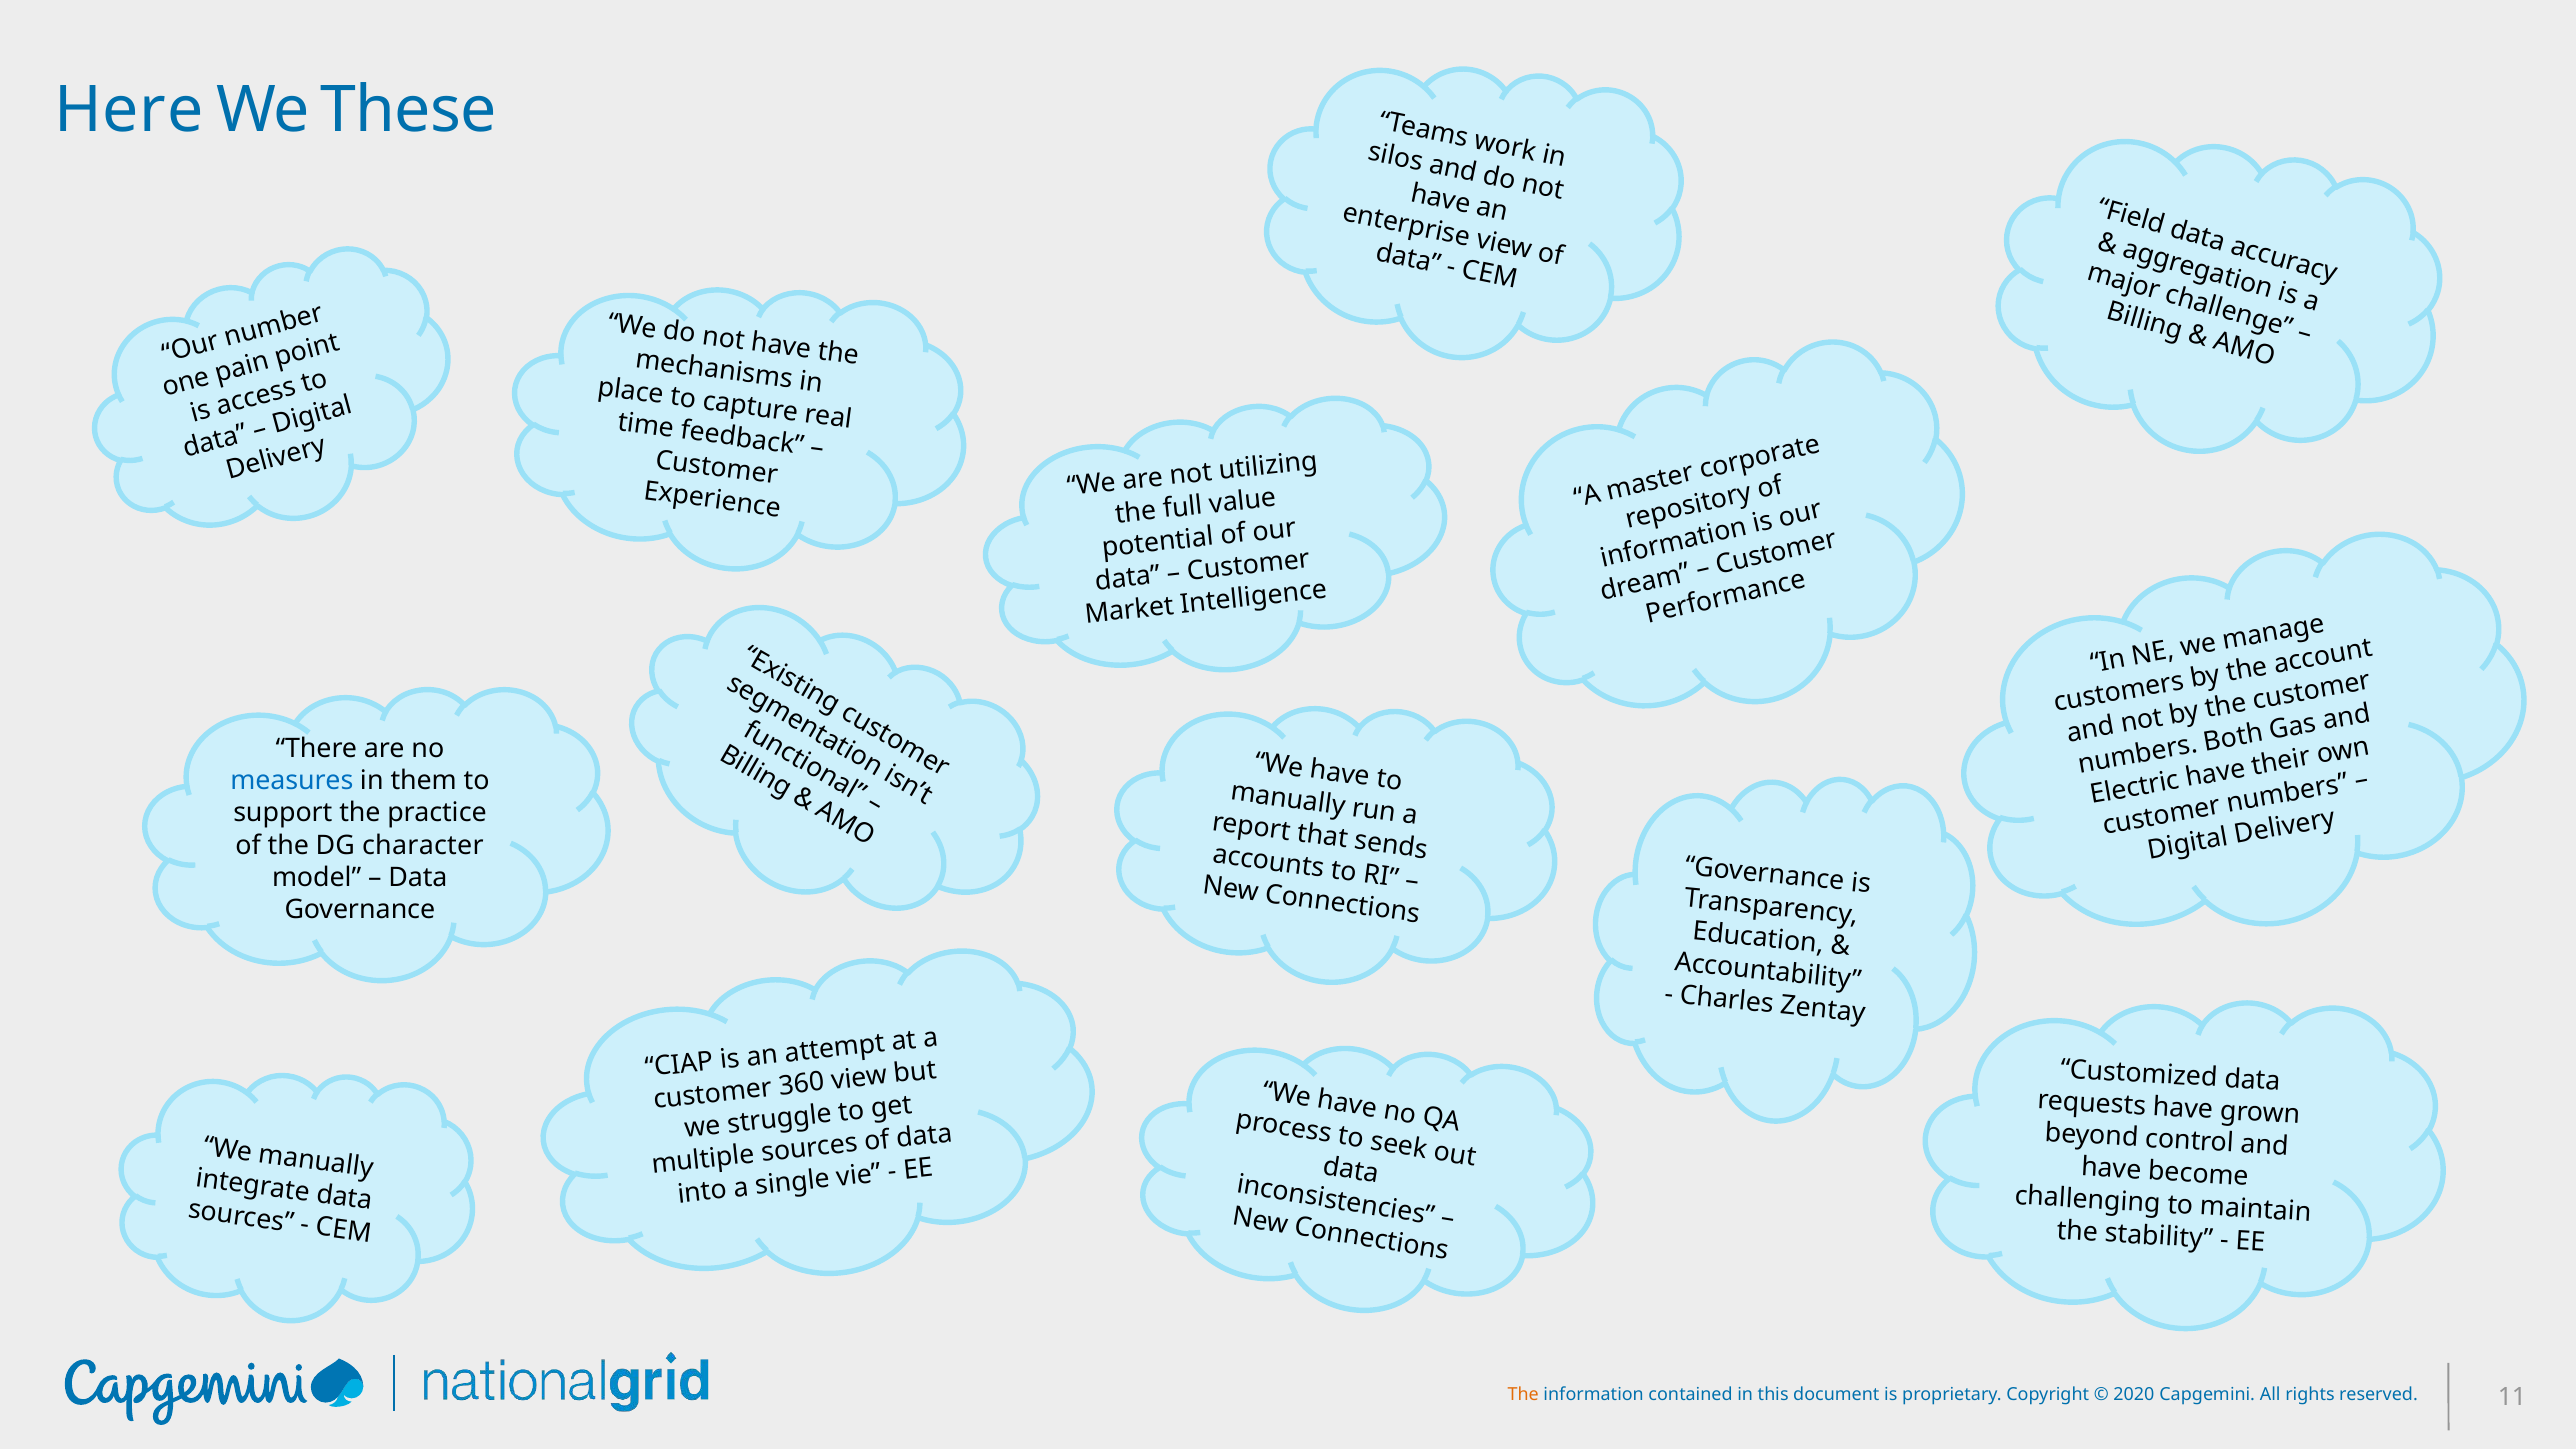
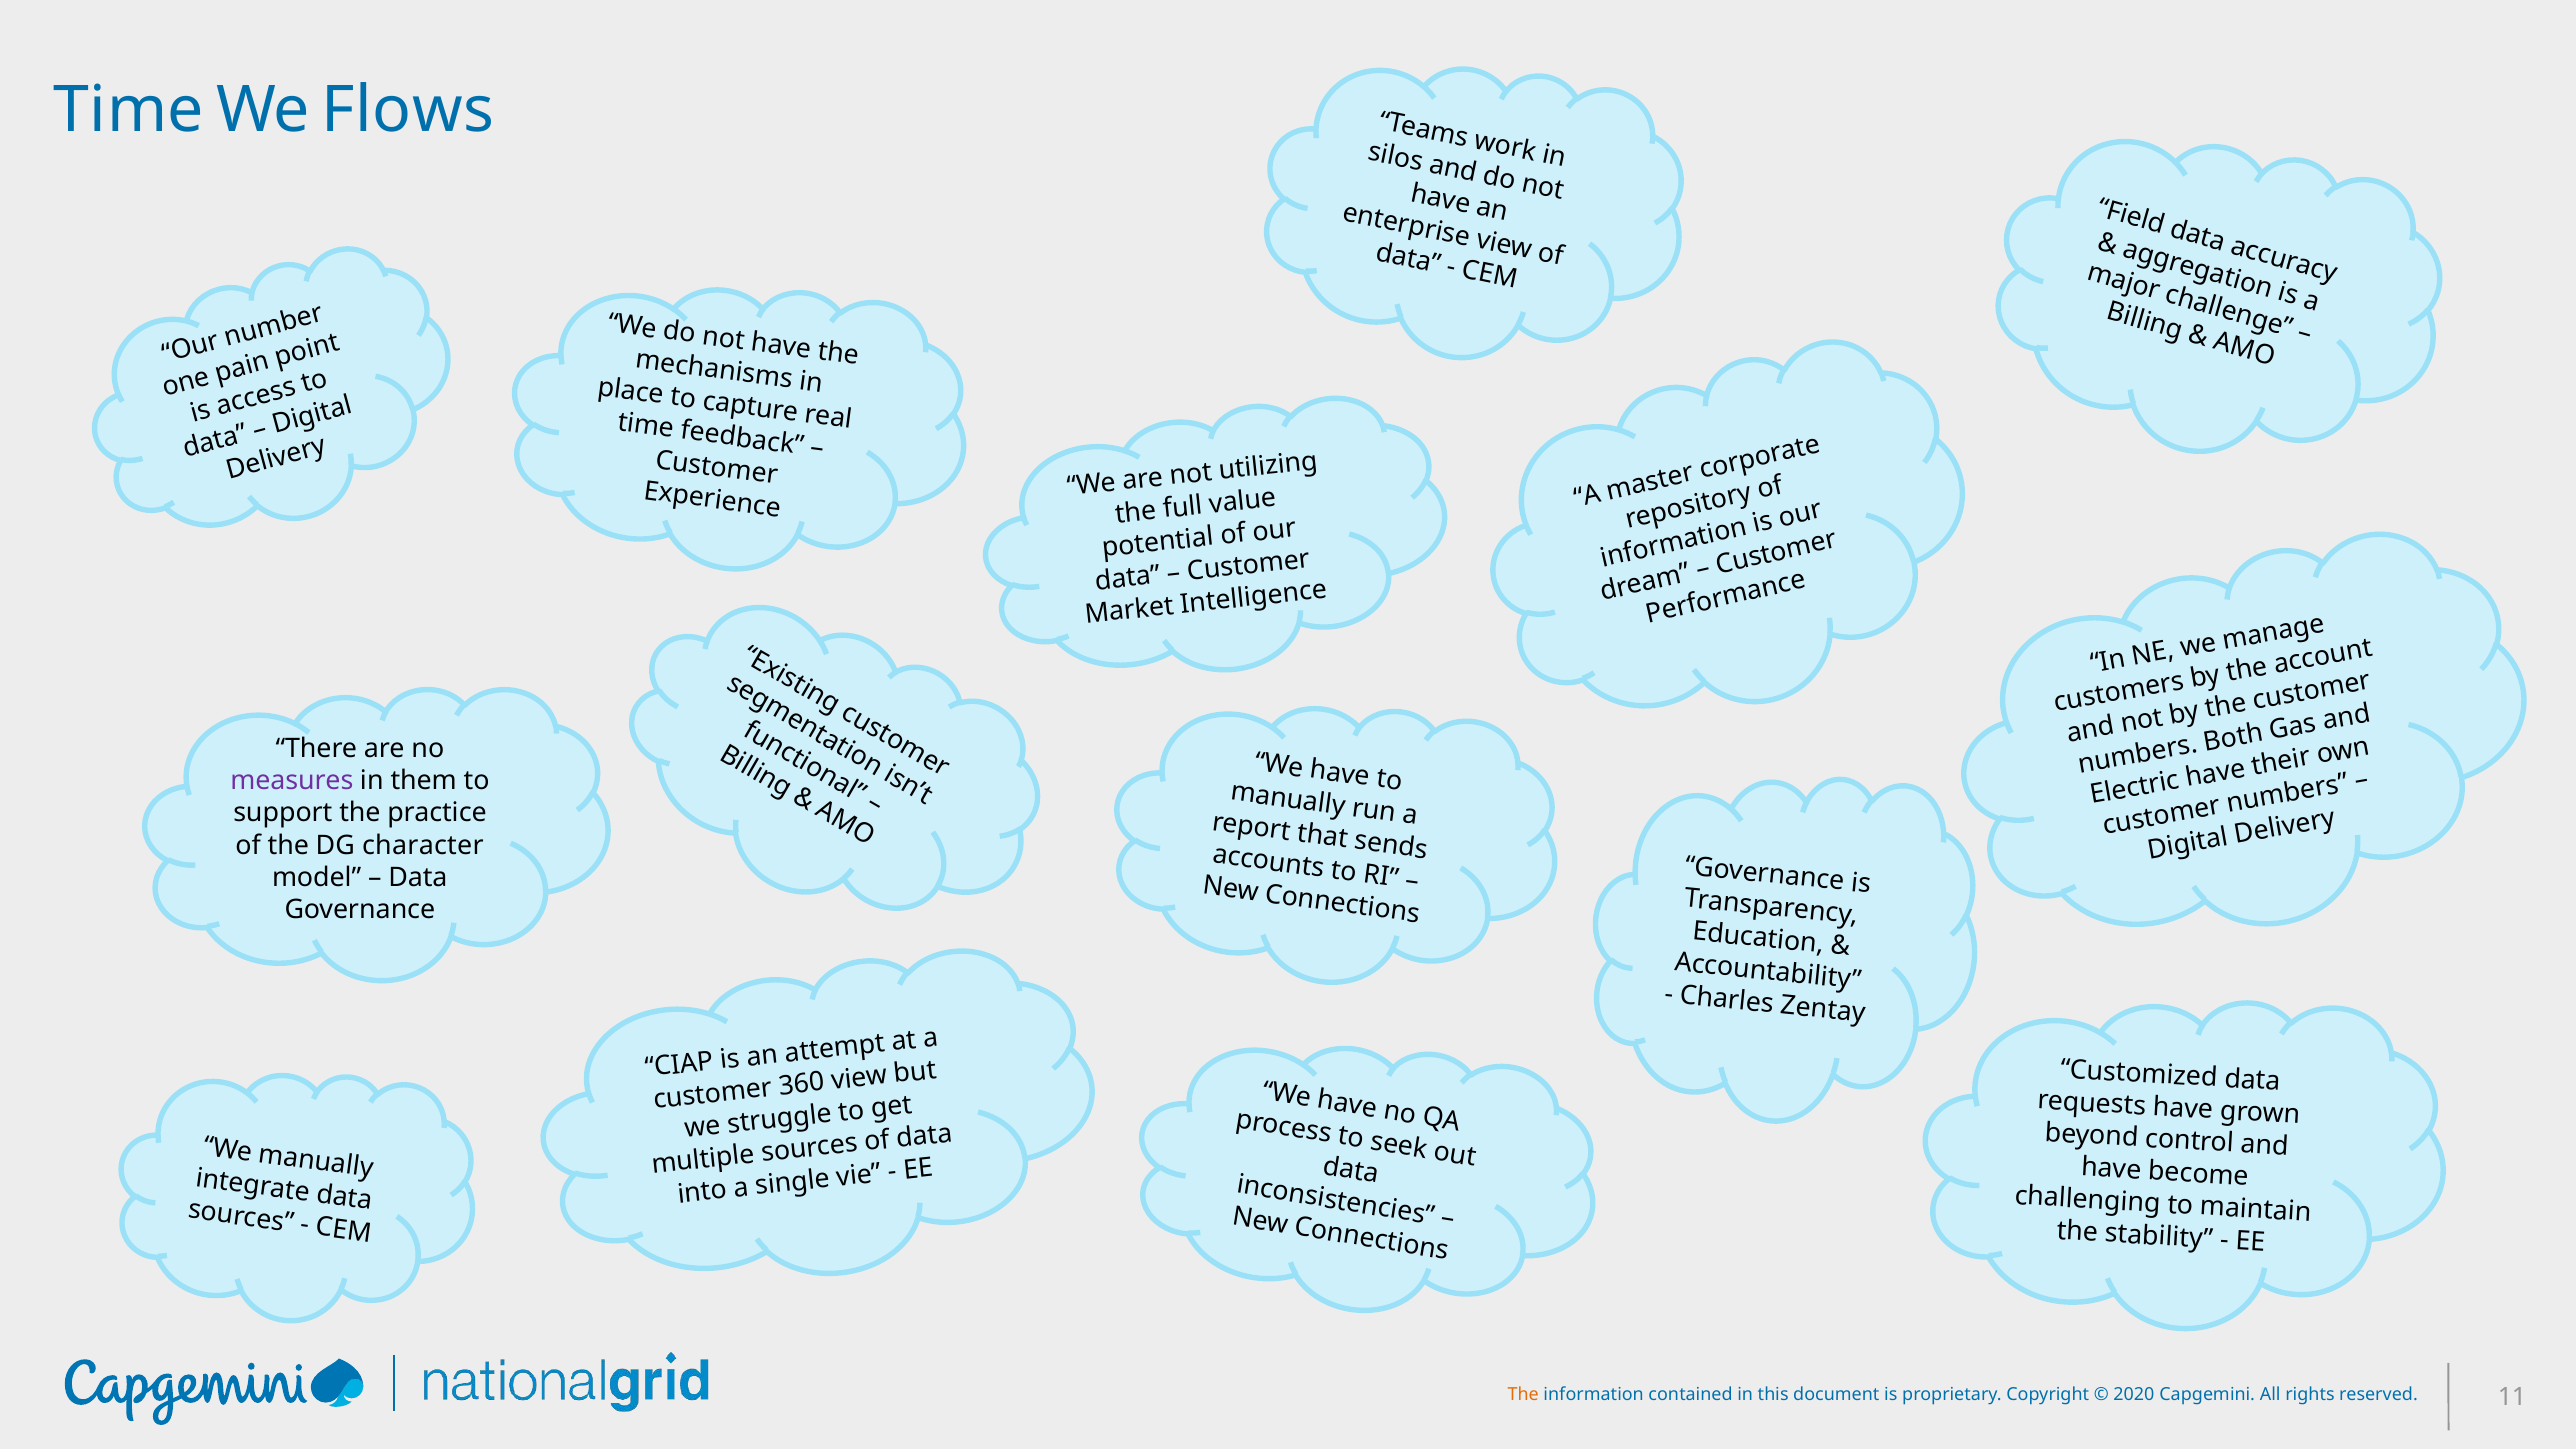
Here: Here -> Time (129, 111)
These: These -> Flows (408, 111)
measures colour: blue -> purple (292, 781)
